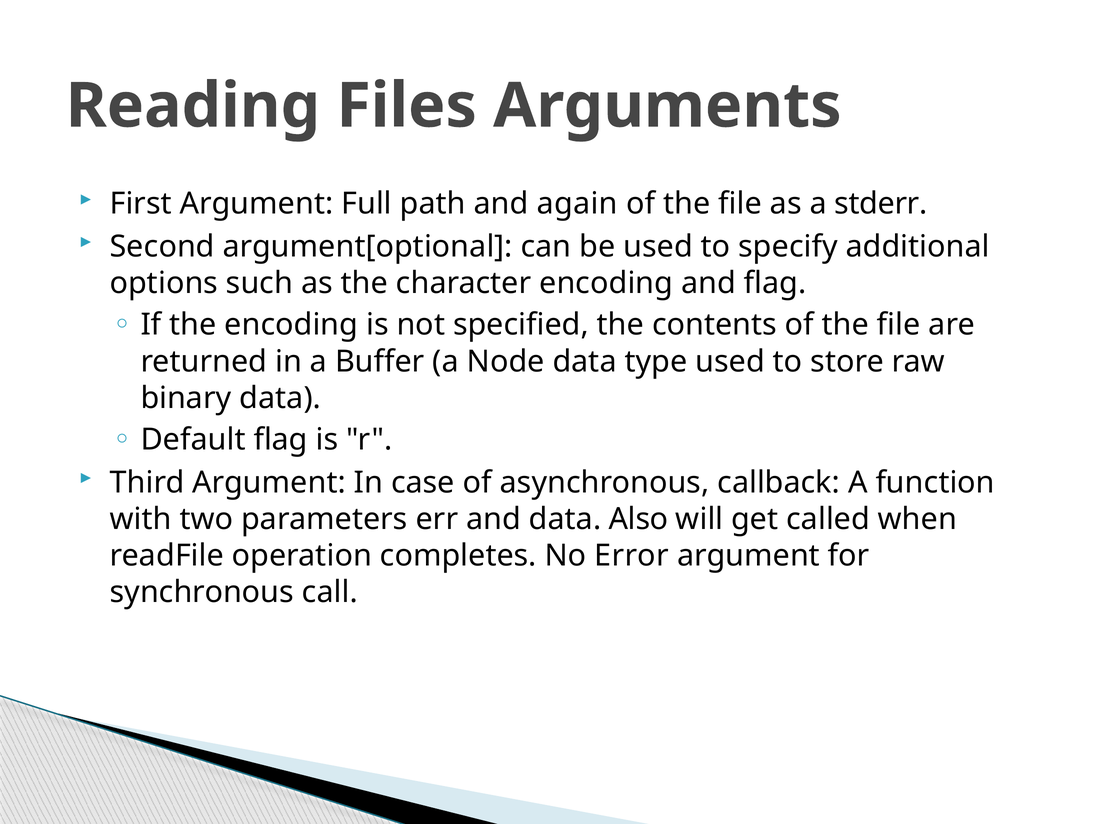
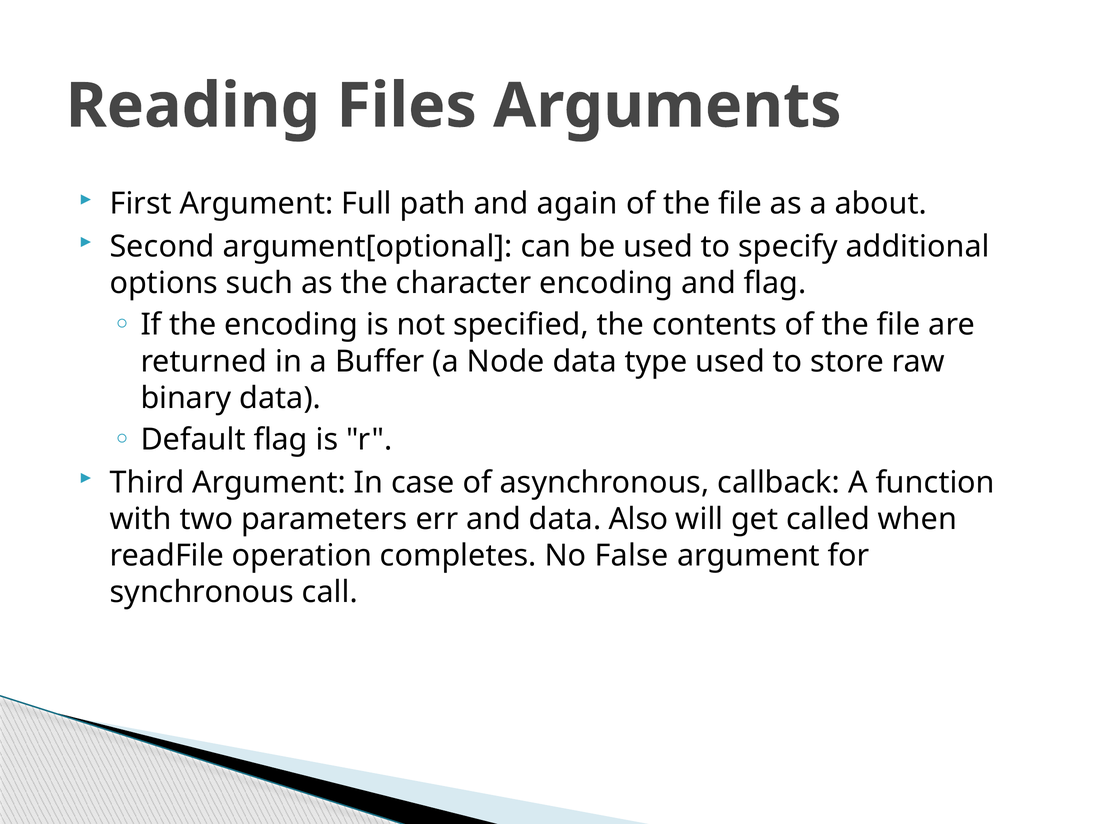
stderr: stderr -> about (881, 204)
Error: Error -> False (632, 556)
